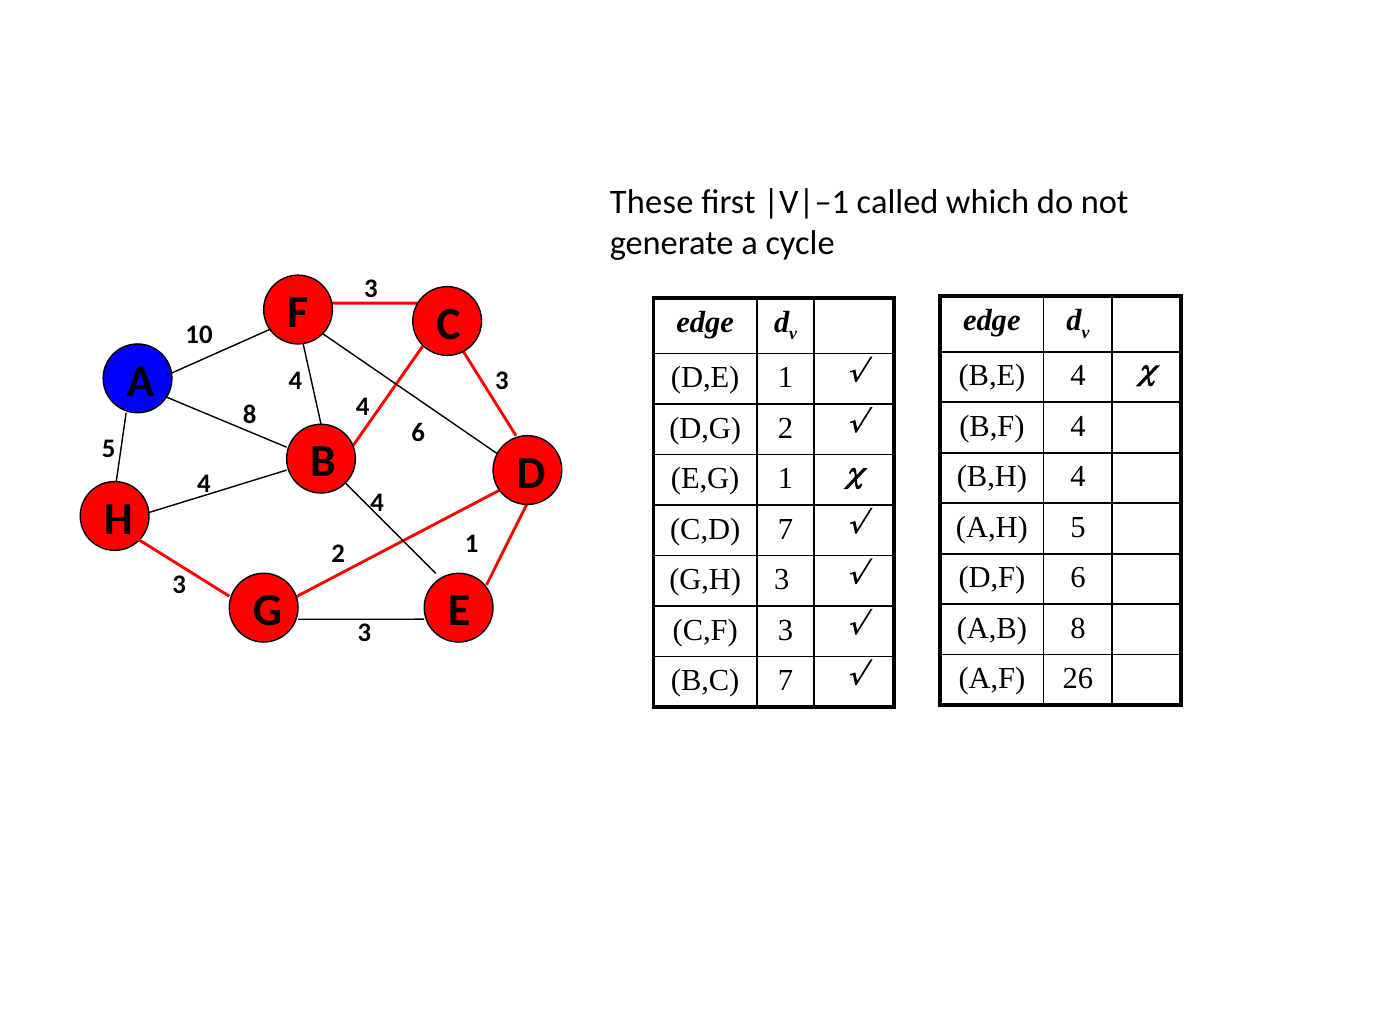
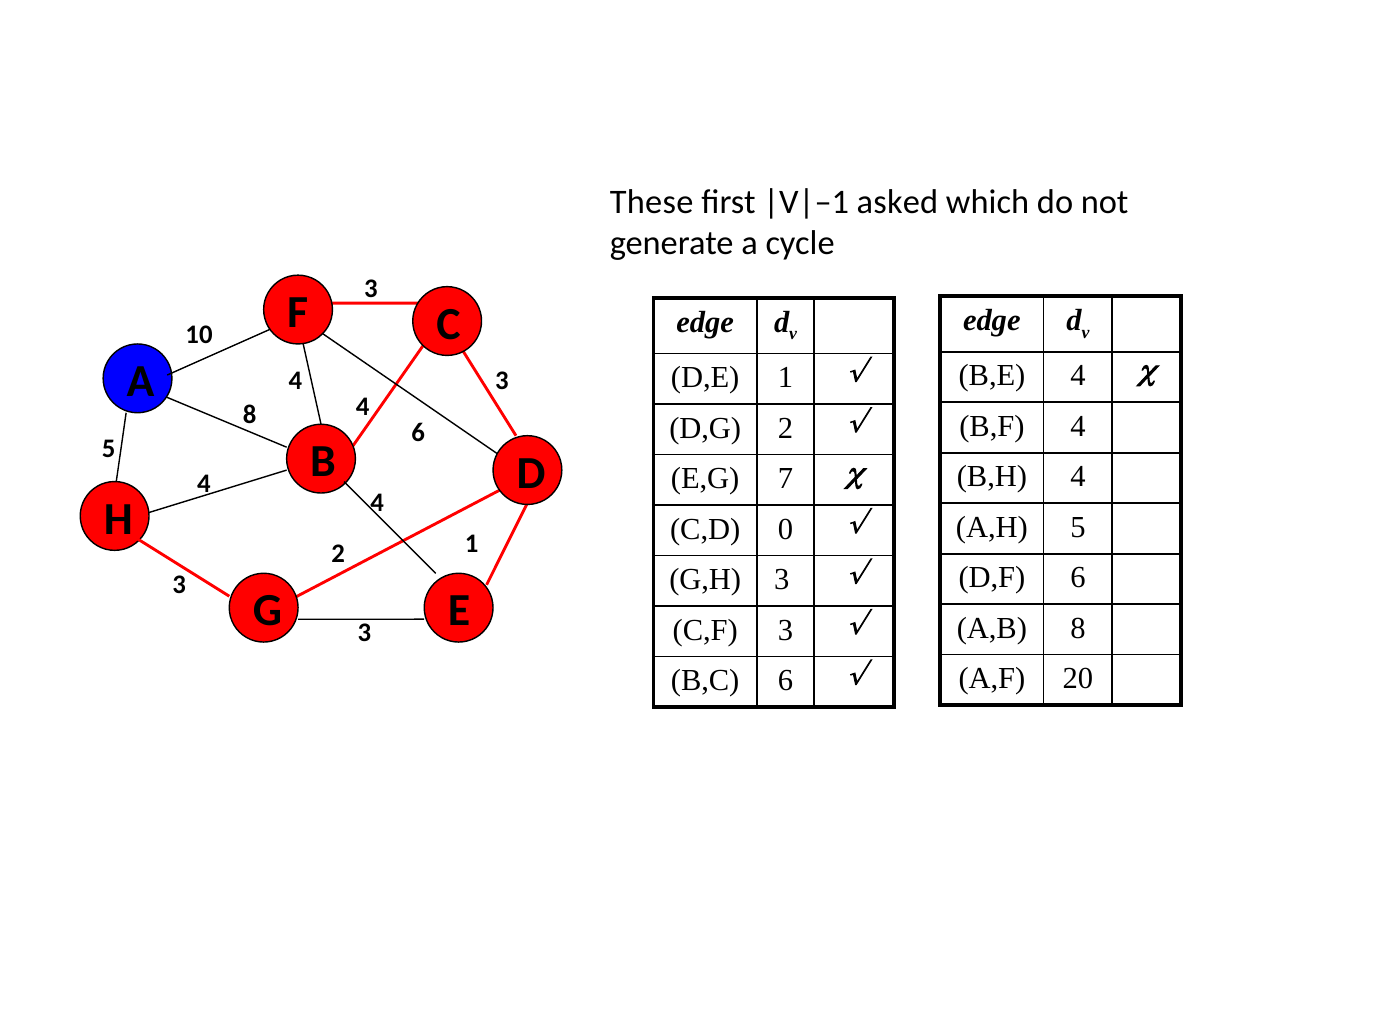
called: called -> asked (897, 202)
E,G 1: 1 -> 7 (786, 479)
C,D 7: 7 -> 0 (786, 529)
26: 26 -> 20 (1078, 679)
B,C 7: 7 -> 6 (786, 681)
